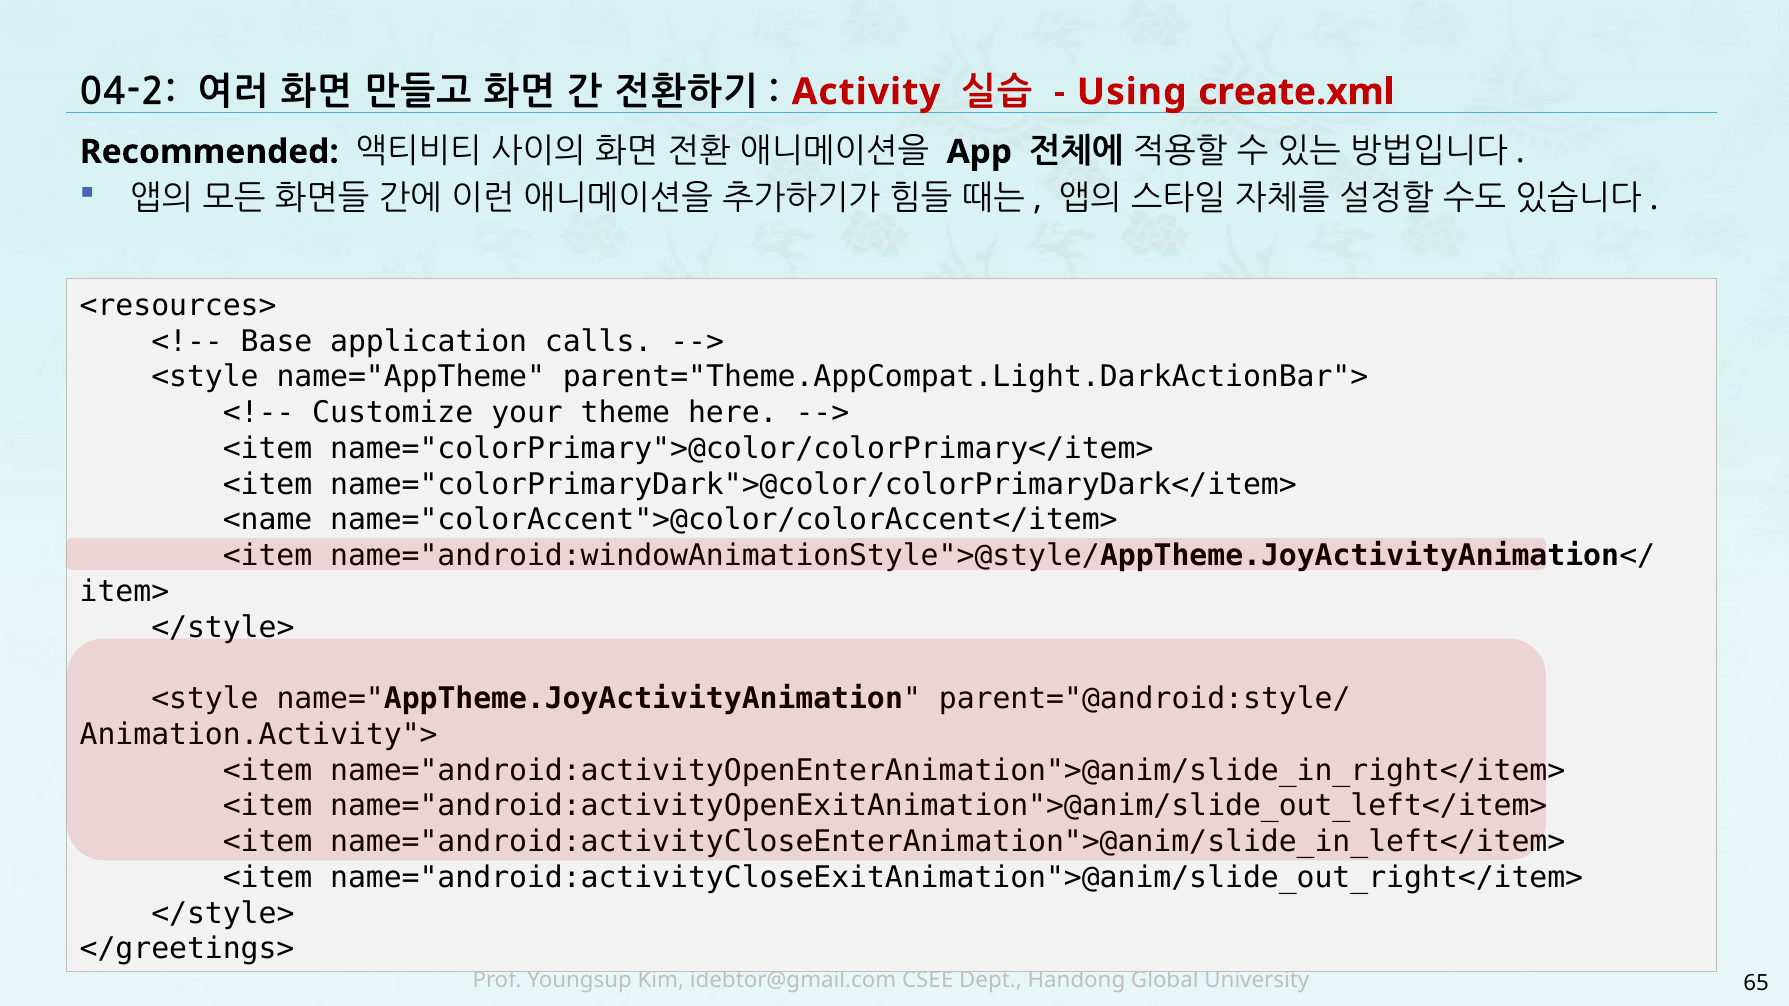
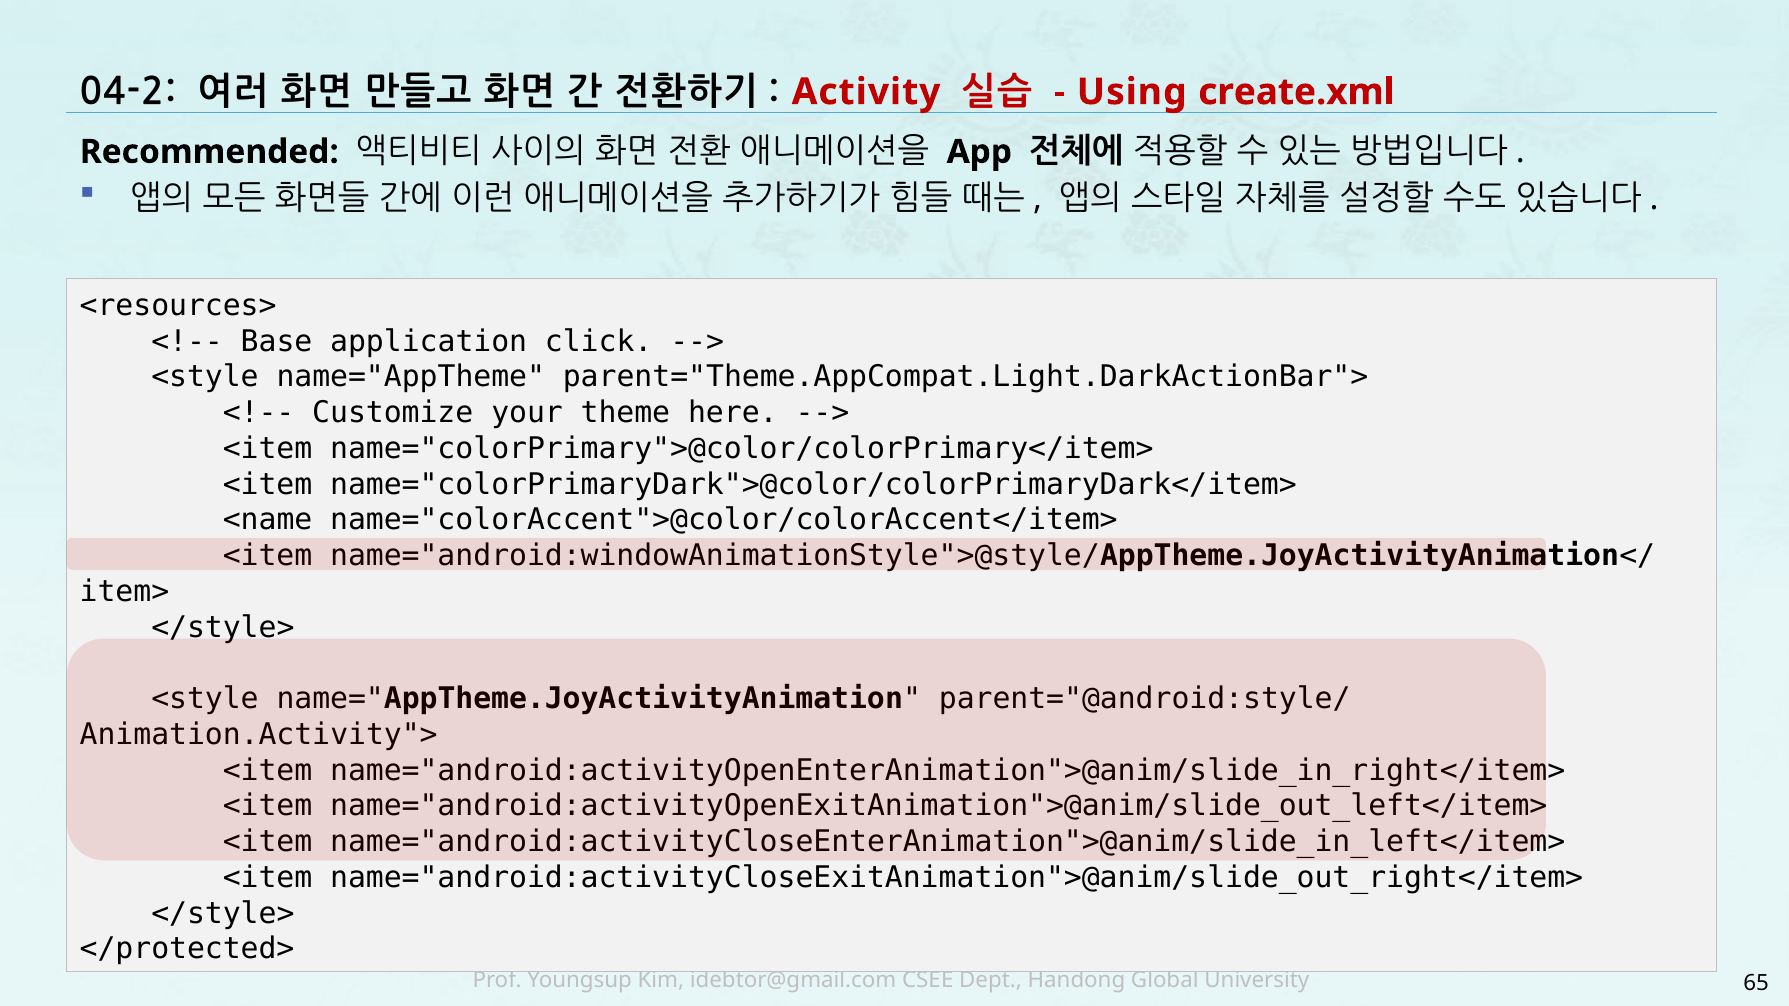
calls: calls -> click (599, 341)
</greetings>: </greetings> -> </protected> (187, 949)
